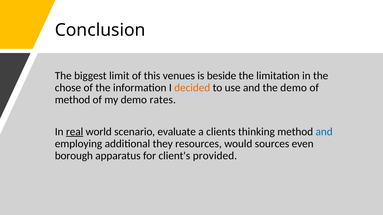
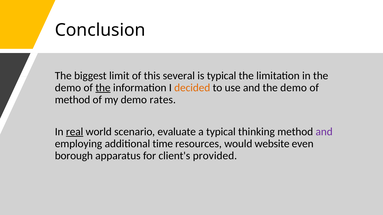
venues: venues -> several (179, 76)
is beside: beside -> typical (222, 76)
chose: chose -> demo (68, 88)
the underline: none -> present (103, 88)
a clients: clients -> typical (221, 132)
and colour: blue -> purple (324, 132)
they: they -> time (163, 144)
sources: sources -> website (272, 144)
